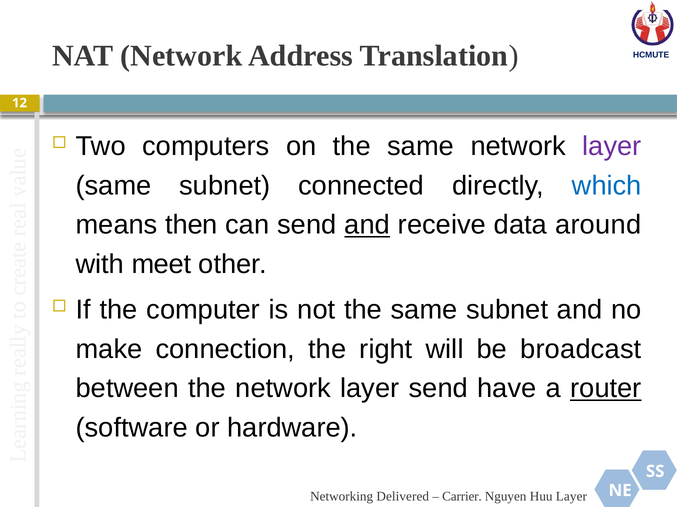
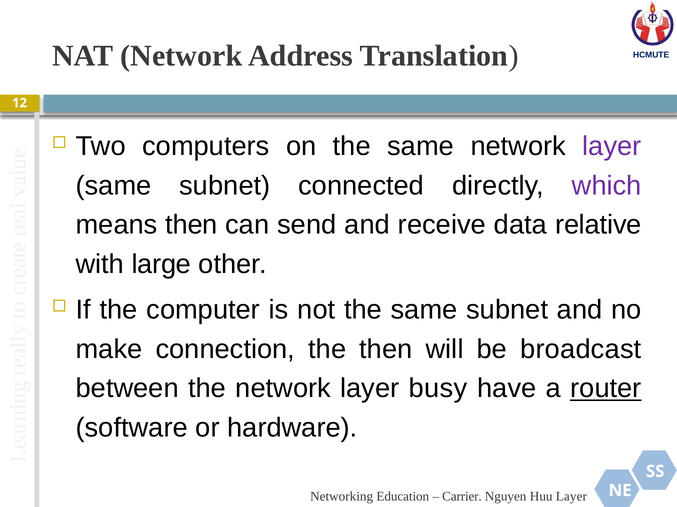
which colour: blue -> purple (607, 186)
and underline: present -> none (367, 225)
around: around -> relative (598, 225)
meet: meet -> large (161, 264)
the right: right -> then (386, 350)
layer send: send -> busy (438, 389)
Delivered: Delivered -> Education (403, 497)
